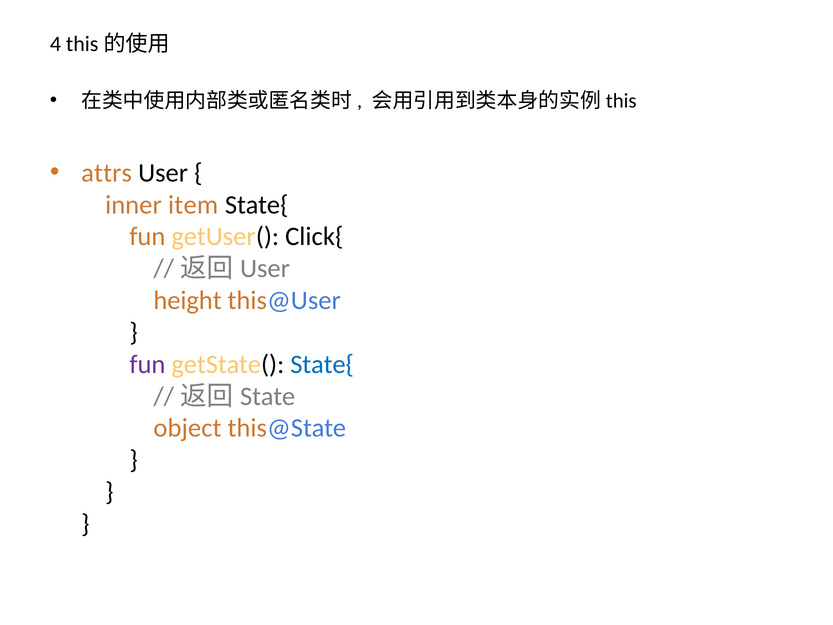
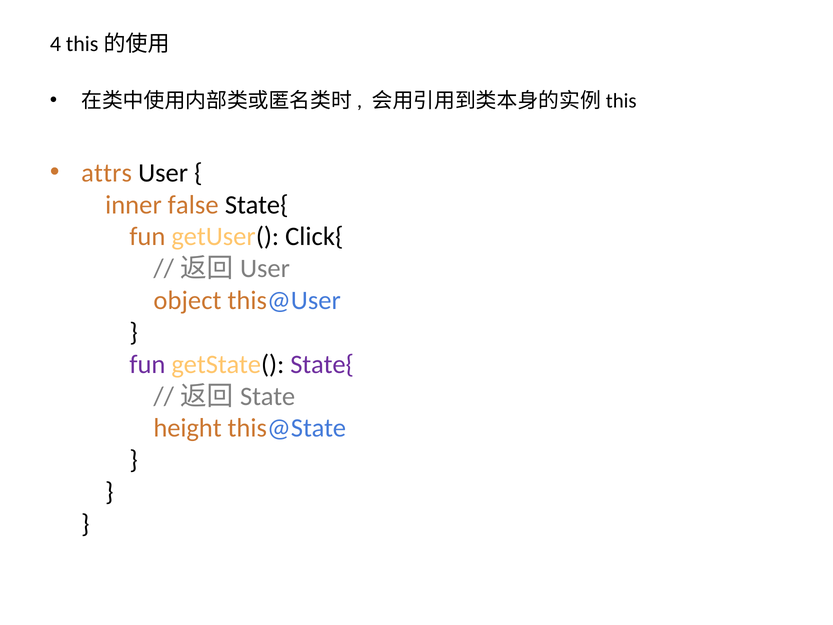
item: item -> false (193, 205)
height: height -> object (187, 300)
State{ colour: blue -> purple (322, 364)
object: object -> height (188, 428)
